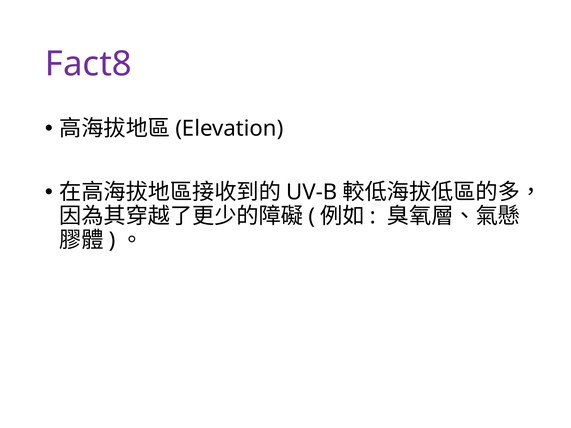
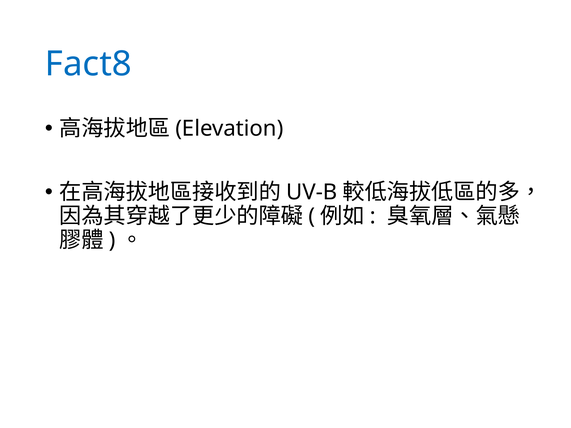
Fact8 colour: purple -> blue (88, 64)
